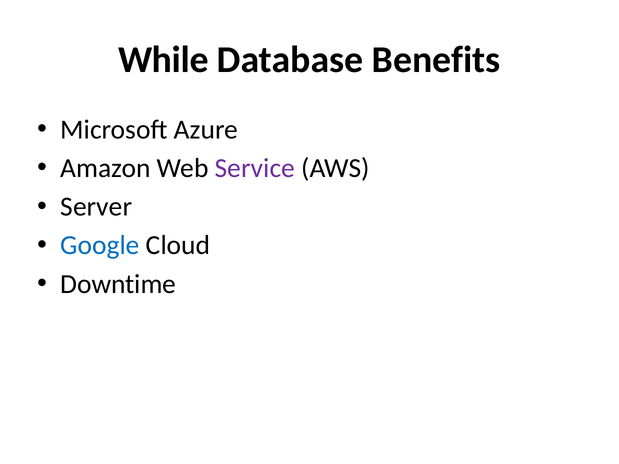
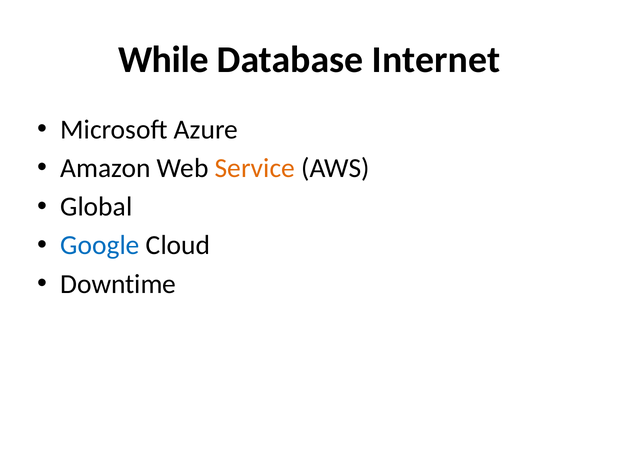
Benefits: Benefits -> Internet (436, 60)
Service colour: purple -> orange (255, 168)
Server: Server -> Global (96, 207)
